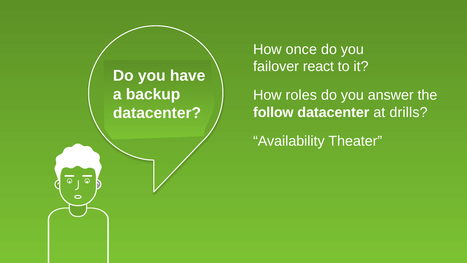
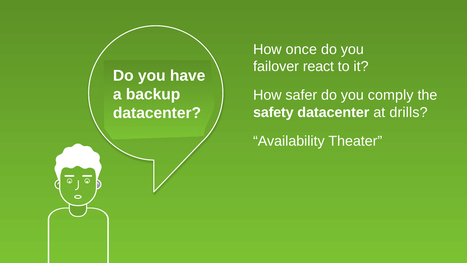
roles: roles -> safer (301, 95)
answer: answer -> comply (391, 95)
follow: follow -> safety (273, 112)
